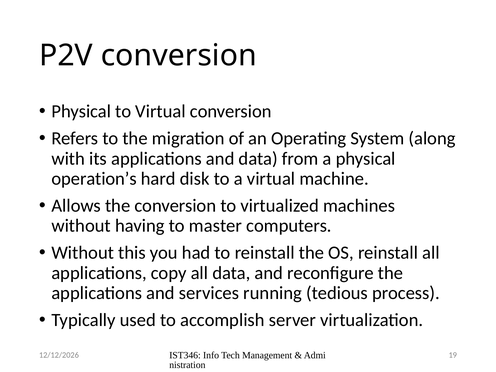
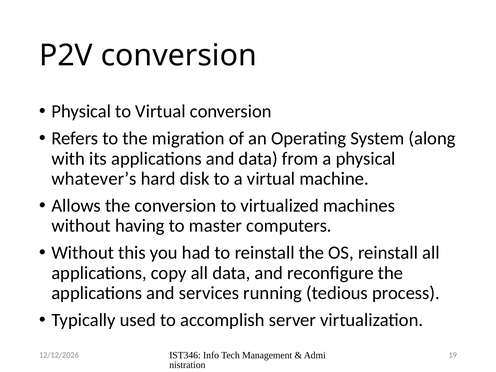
operation’s: operation’s -> whatever’s (94, 179)
